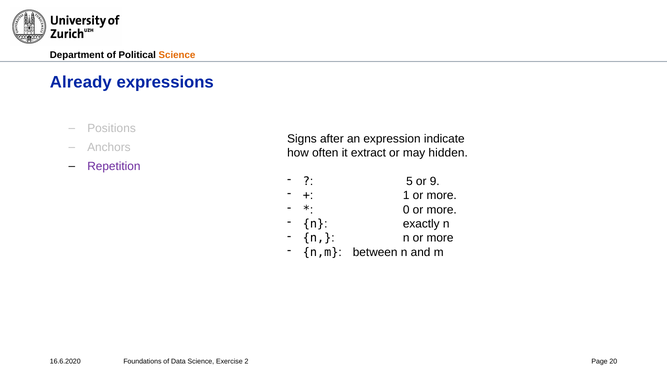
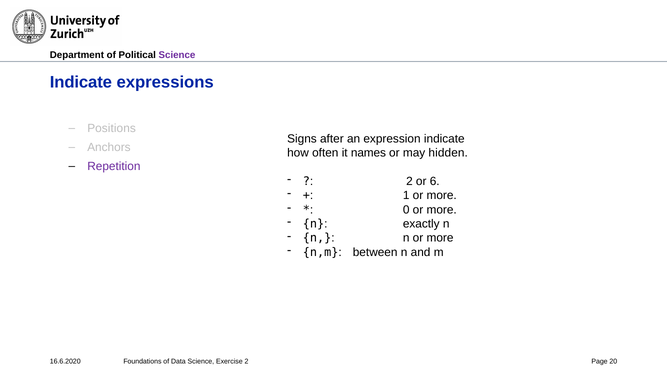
Science colour: orange -> purple (177, 55)
Already: Already -> Indicate (81, 83)
extract: extract -> names (368, 153)
5: 5 -> 2 (409, 181)
9: 9 -> 6 (435, 181)
